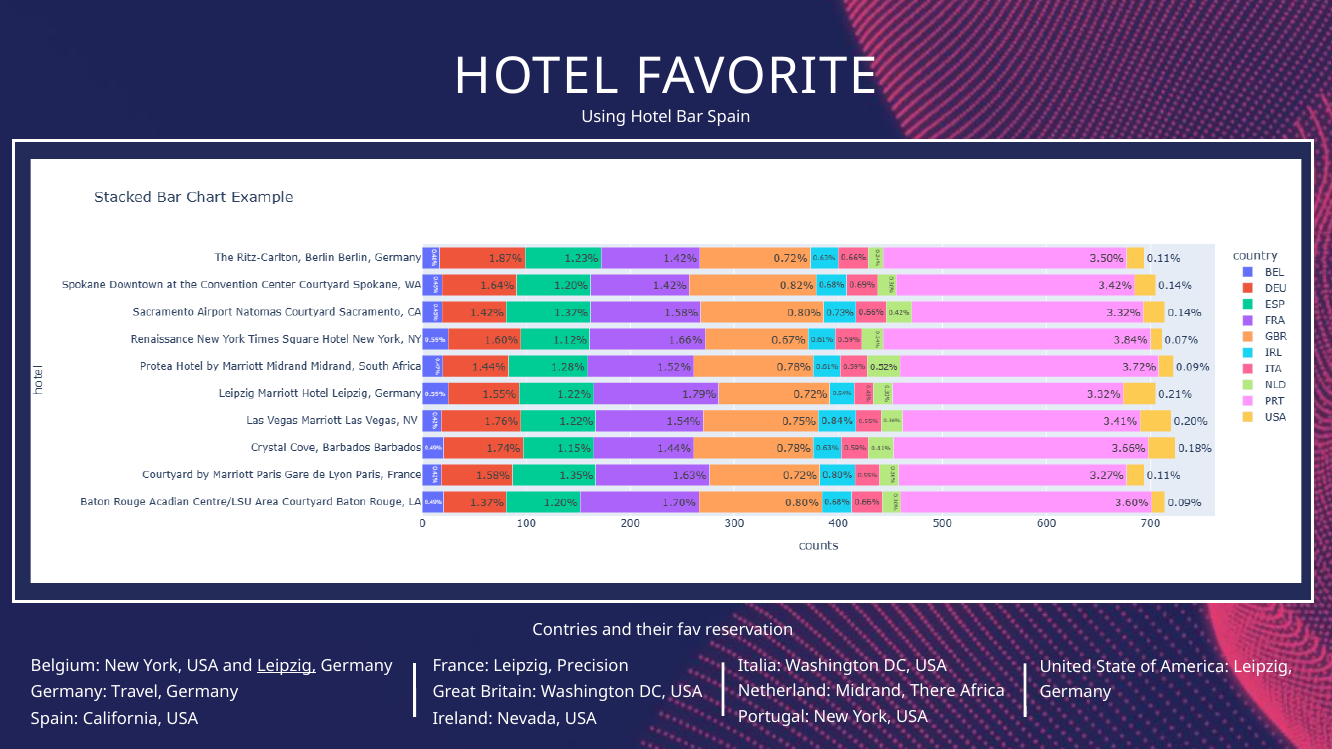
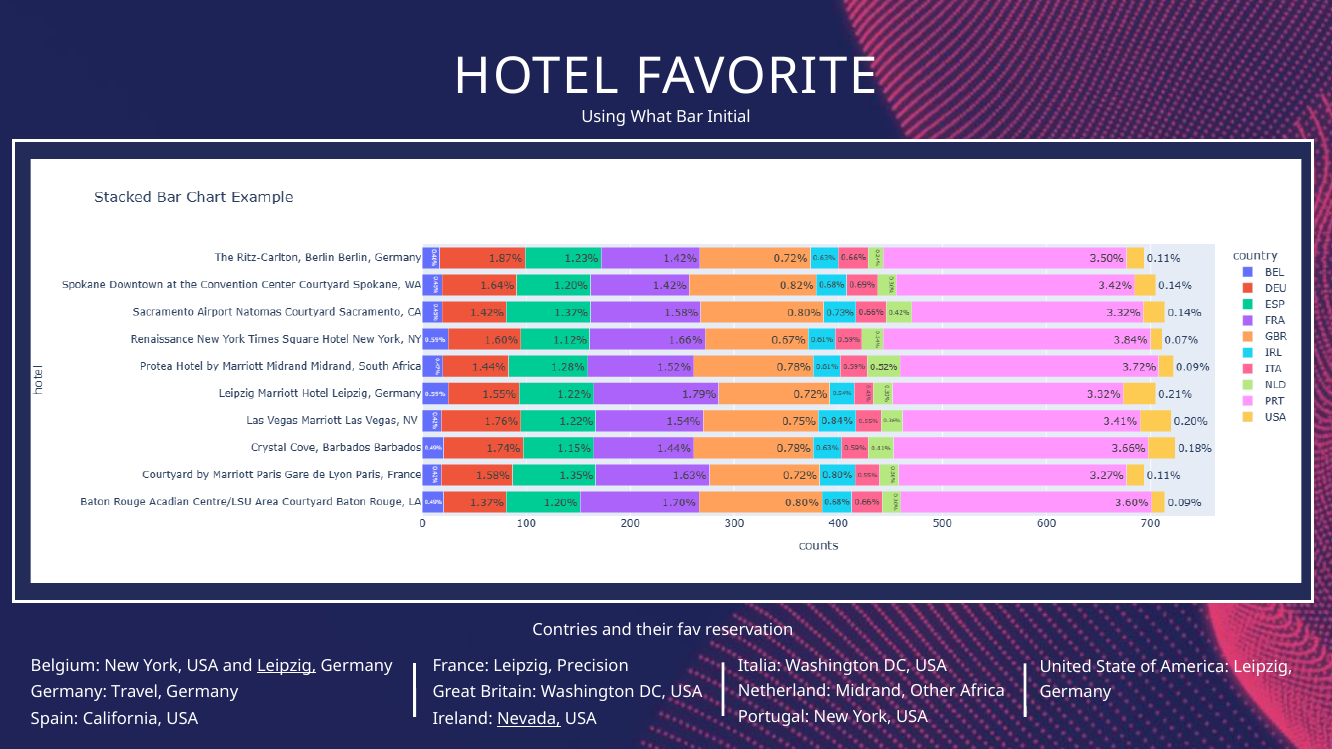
Using Hotel: Hotel -> What (651, 117)
Bar Spain: Spain -> Initial (729, 117)
There: There -> Other (933, 692)
Nevada underline: none -> present (529, 719)
